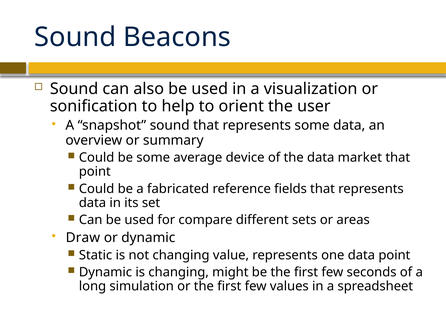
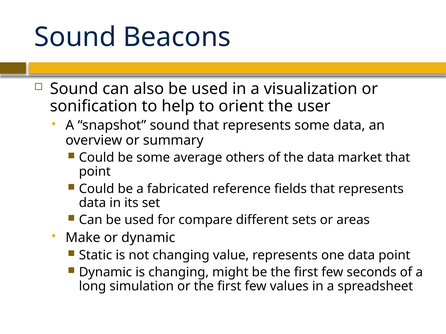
device: device -> others (245, 158)
Draw: Draw -> Make (83, 238)
